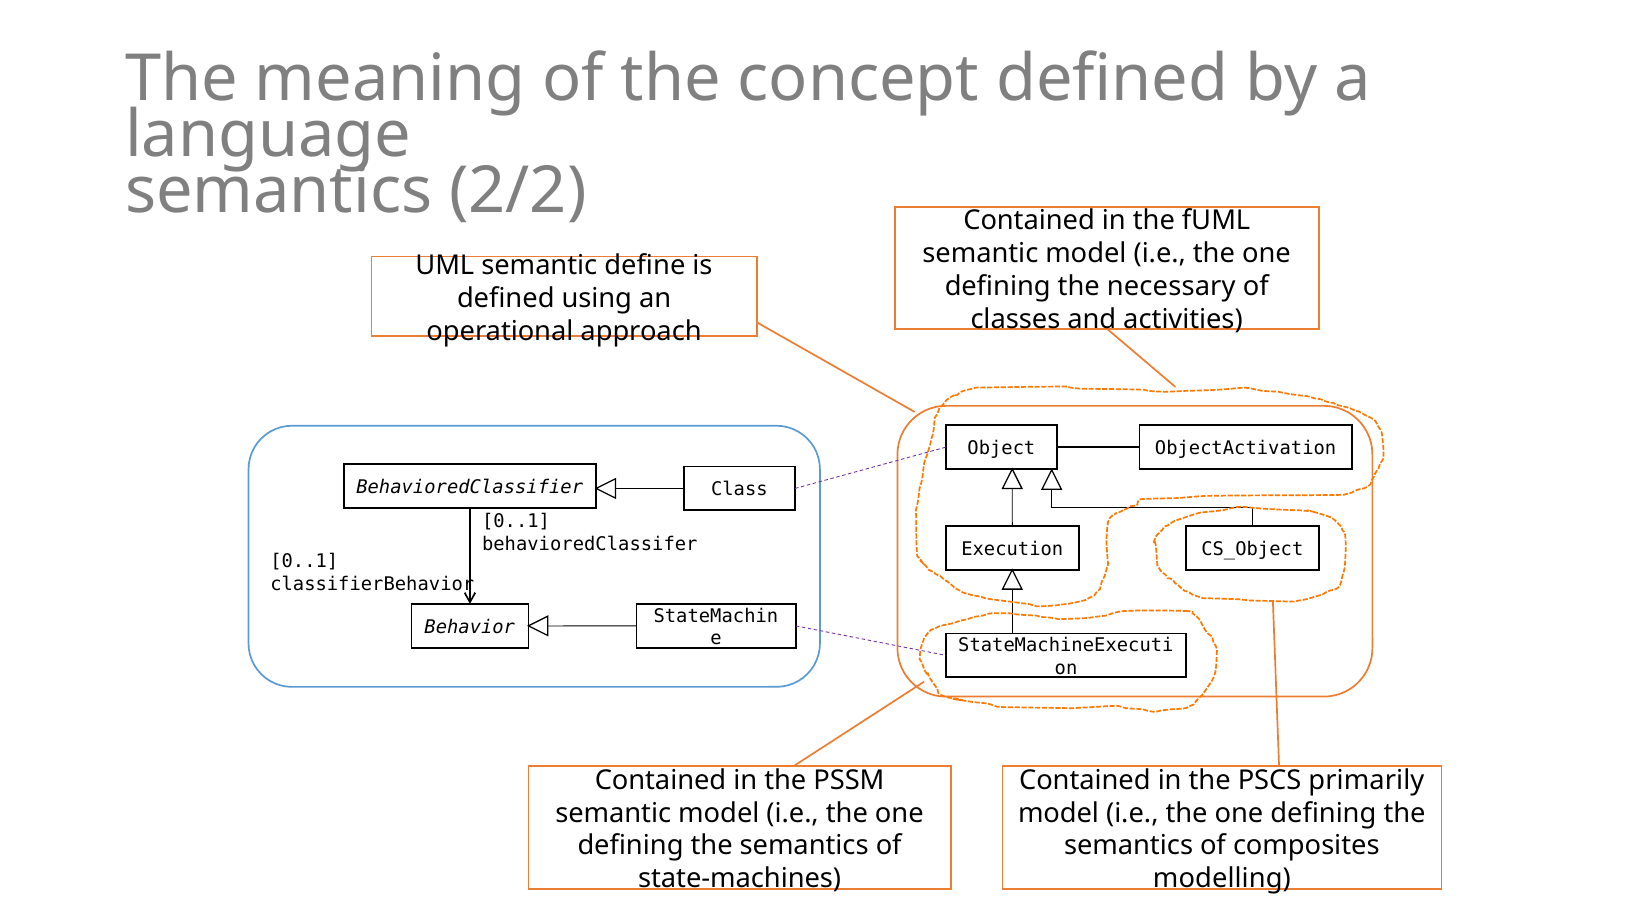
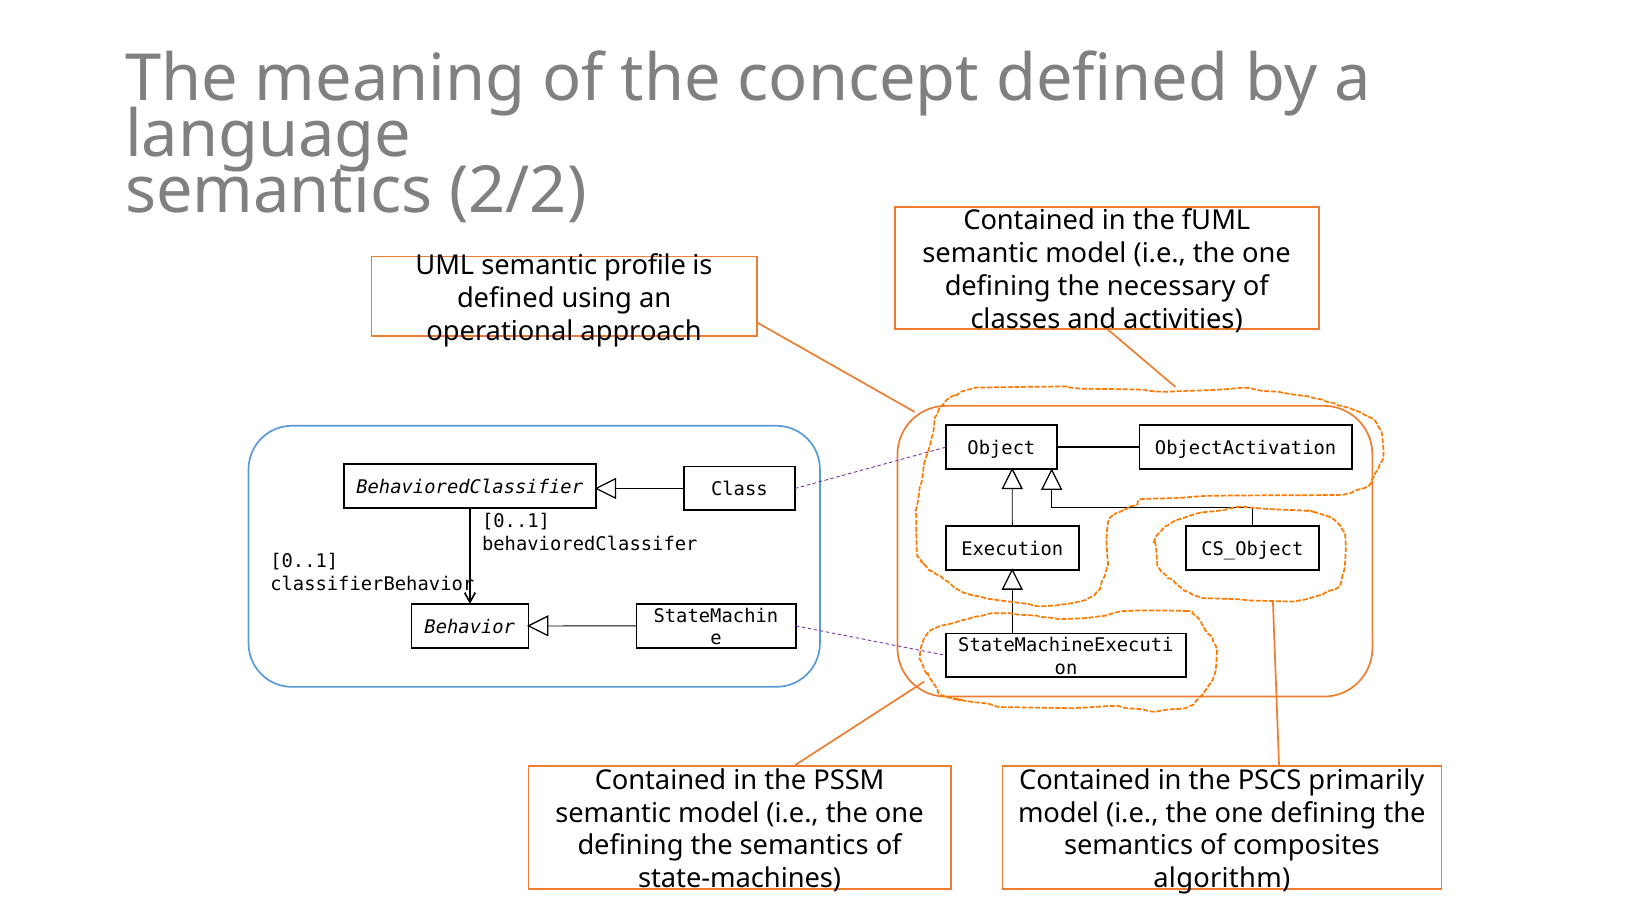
define: define -> profile (645, 265)
modelling: modelling -> algorithm (1222, 878)
